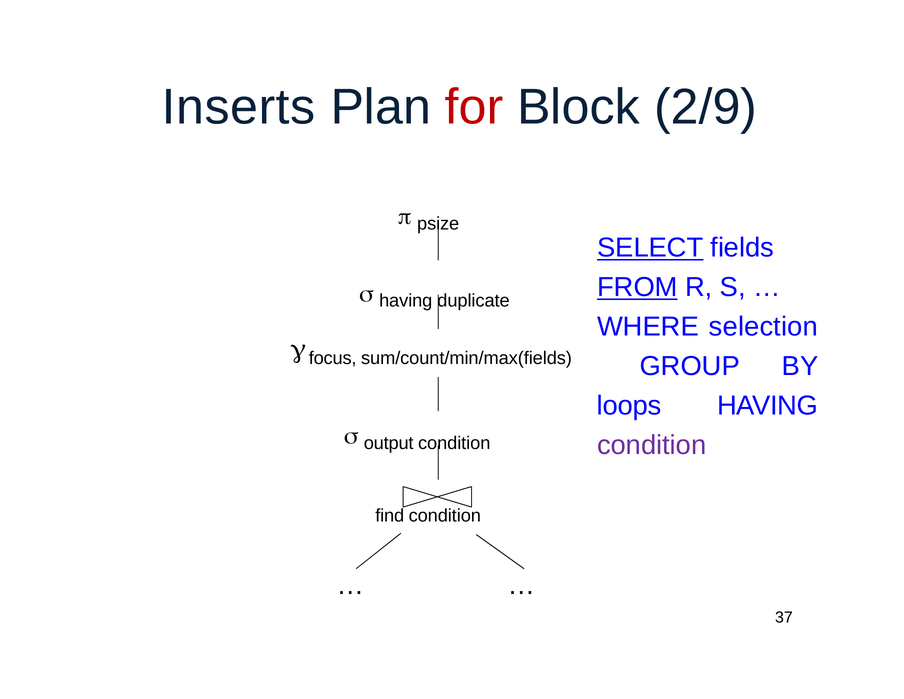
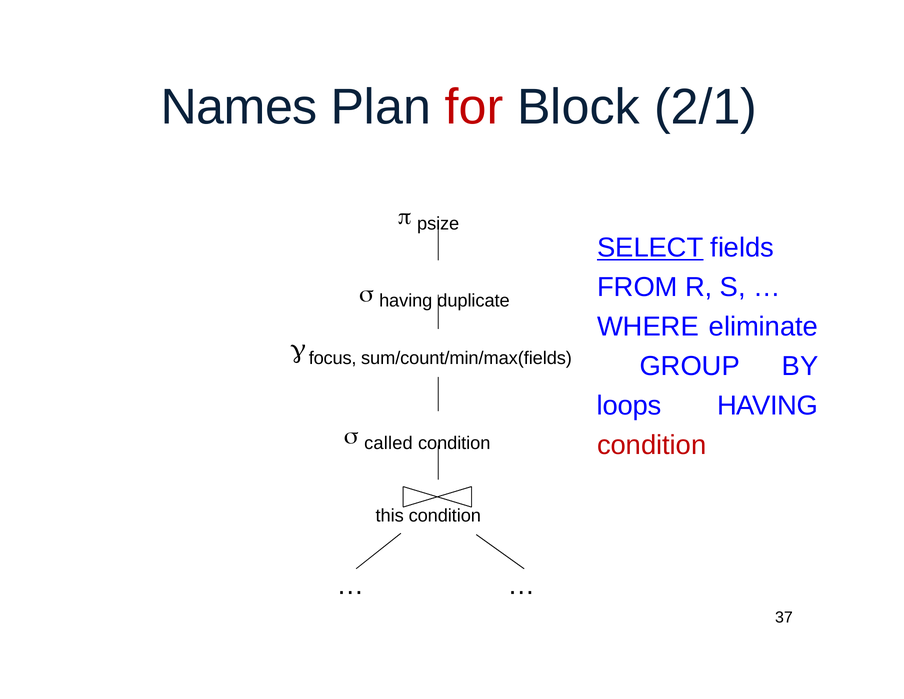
Inserts: Inserts -> Names (239, 107)
2/9: 2/9 -> 2/1 (706, 107)
FROM underline: present -> none (637, 287)
selection: selection -> eliminate (764, 327)
output: output -> called (388, 443)
condition colour: purple -> red (652, 445)
find: find -> this (390, 516)
